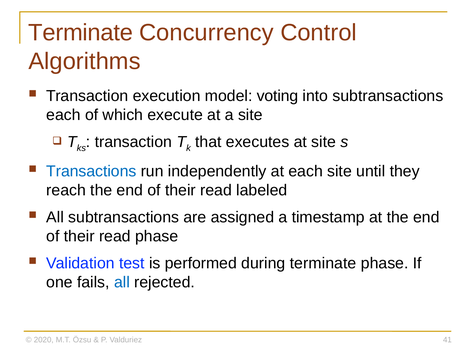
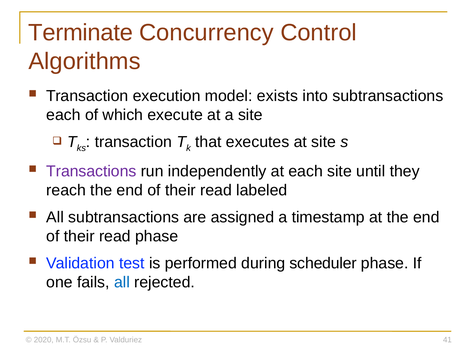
voting: voting -> exists (277, 96)
Transactions colour: blue -> purple (91, 172)
during terminate: terminate -> scheduler (323, 263)
